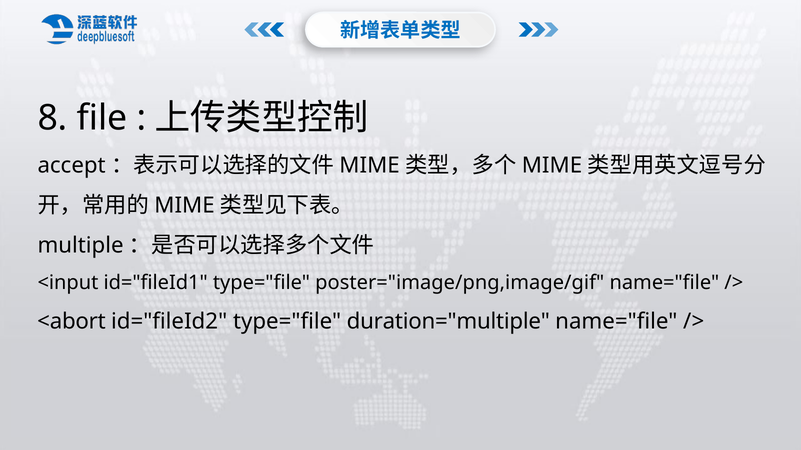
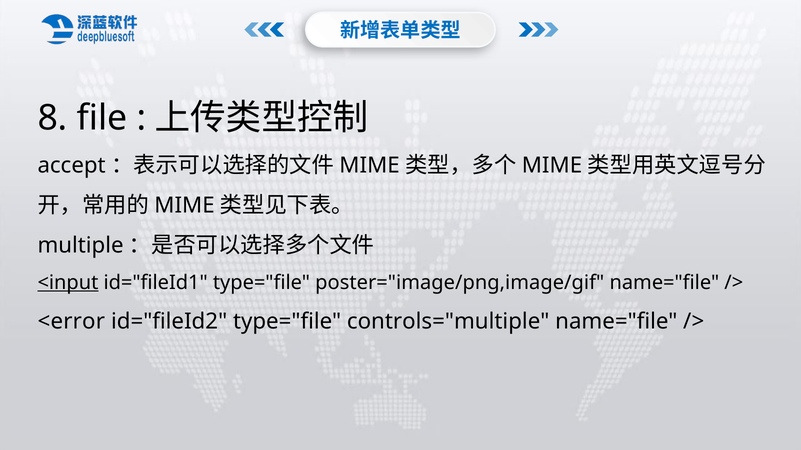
<input underline: none -> present (68, 283)
<abort: <abort -> <error (71, 322)
duration="multiple: duration="multiple -> controls="multiple (448, 322)
